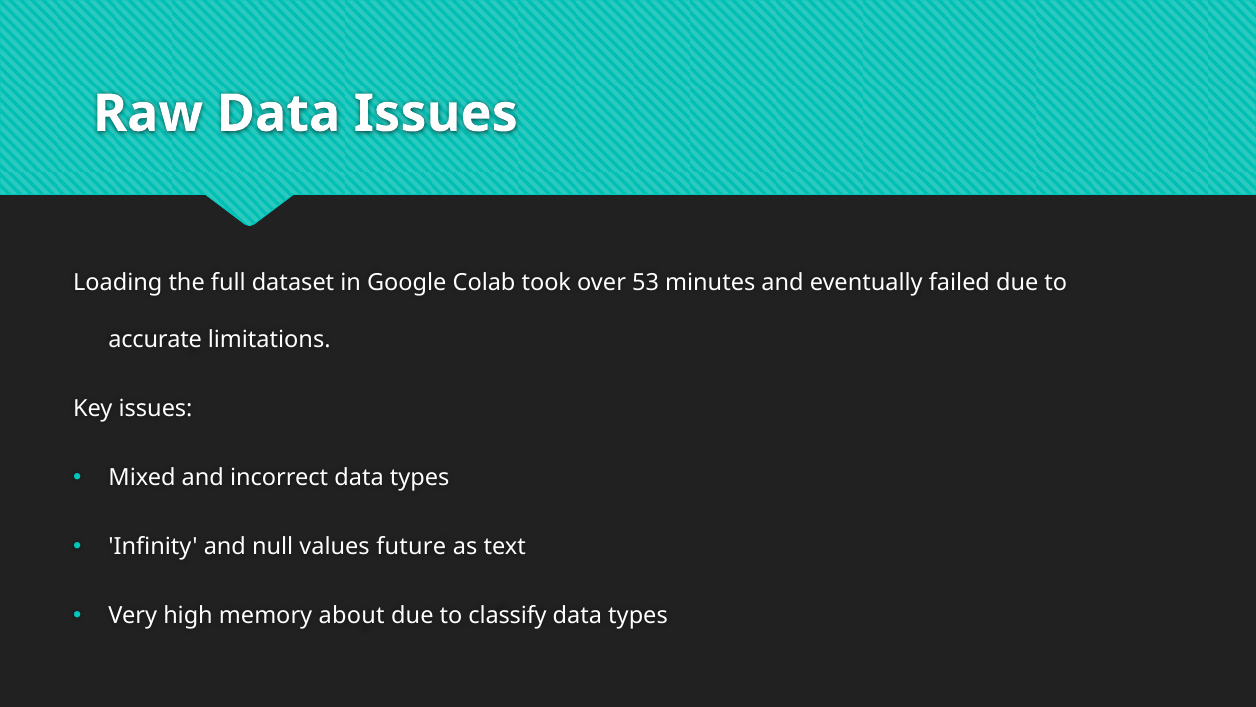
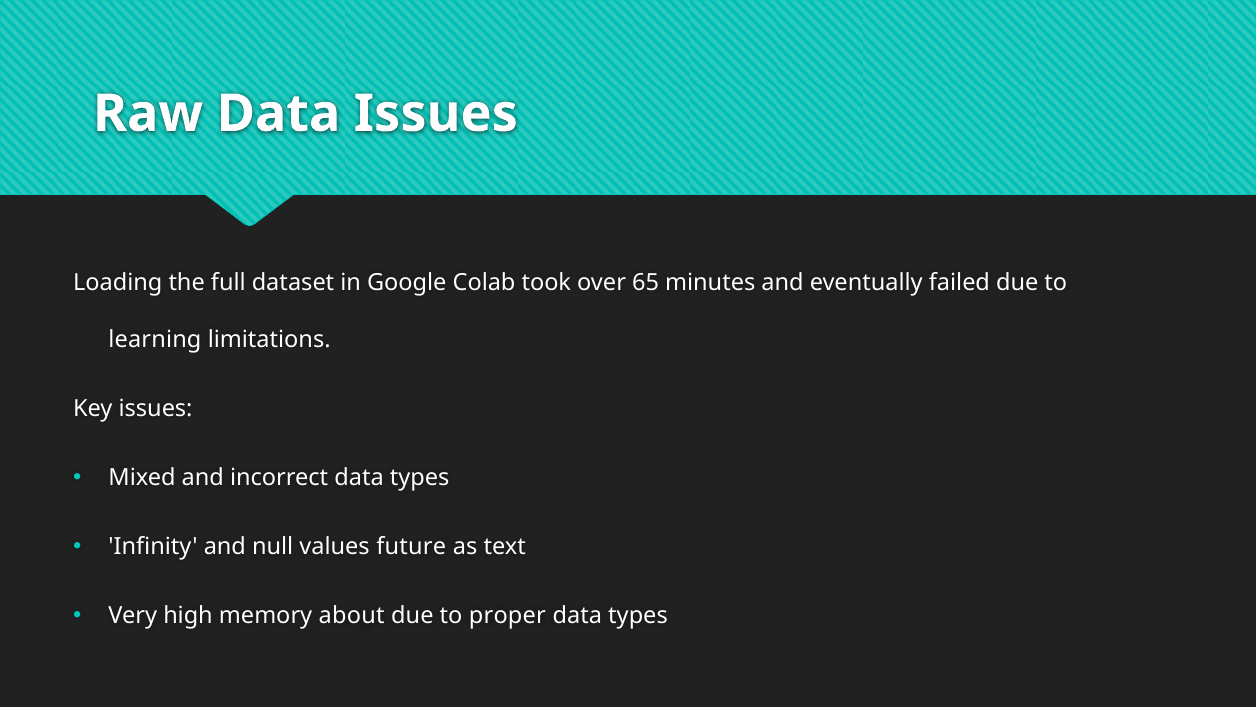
53: 53 -> 65 (646, 282)
accurate: accurate -> learning (155, 339)
classify: classify -> proper (507, 615)
